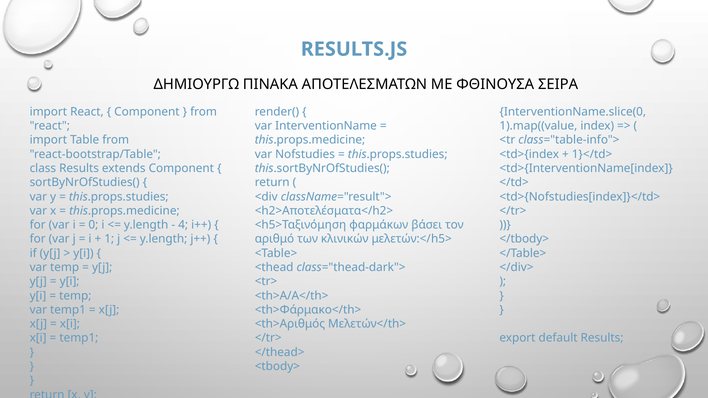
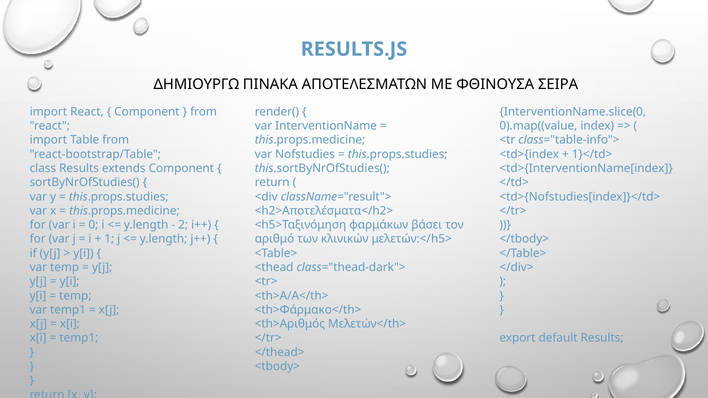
1).map((value: 1).map((value -> 0).map((value (538, 126)
4: 4 -> 2 (183, 225)
